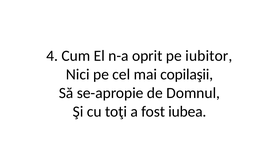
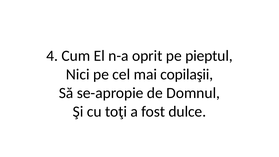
iubitor: iubitor -> pieptul (209, 56)
iubea: iubea -> dulce (187, 112)
